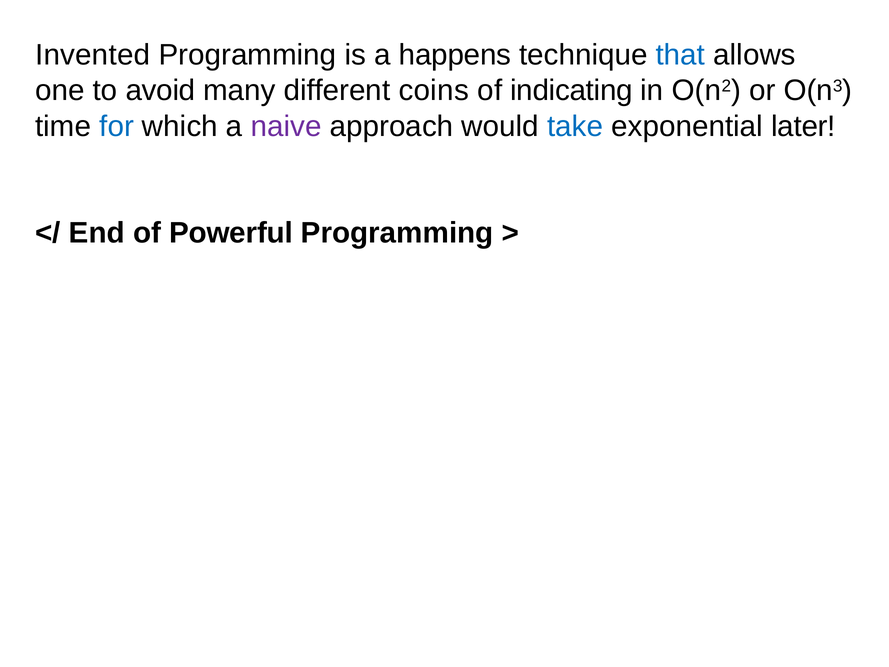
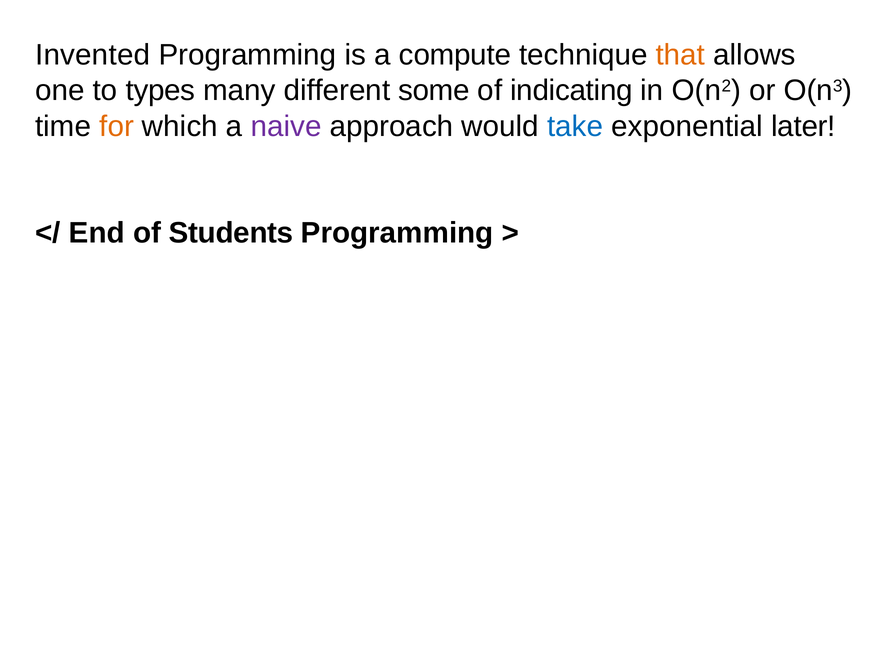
happens: happens -> compute (455, 55)
that colour: blue -> orange (680, 55)
avoid: avoid -> types (160, 91)
coins: coins -> some (434, 91)
for colour: blue -> orange (117, 126)
Powerful: Powerful -> Students (231, 233)
